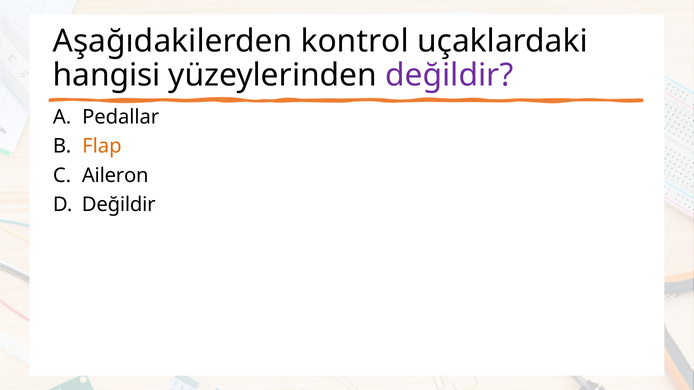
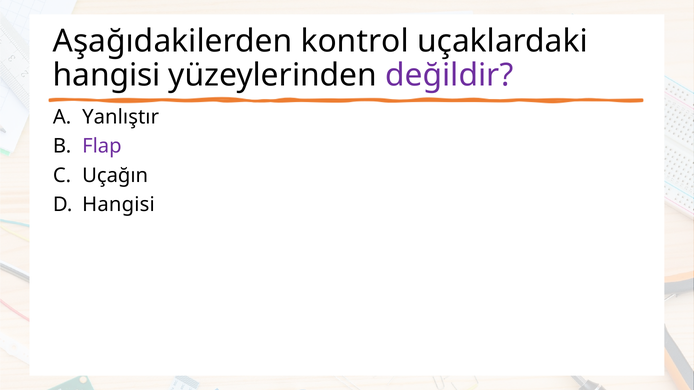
Pedallar: Pedallar -> Yanlıştır (121, 117)
Flap colour: orange -> purple (102, 146)
Aileron: Aileron -> Uçağın (115, 176)
Değildir: Değildir -> Hangisi (118, 205)
